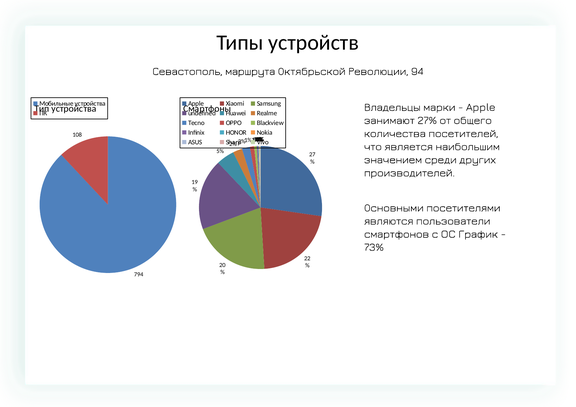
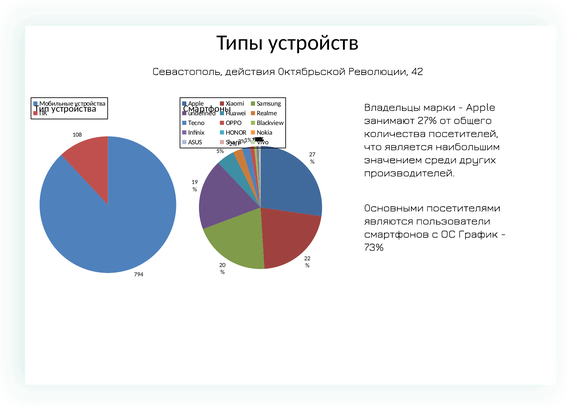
маршрута: маршрута -> действия (250, 71)
94: 94 -> 42 (417, 71)
